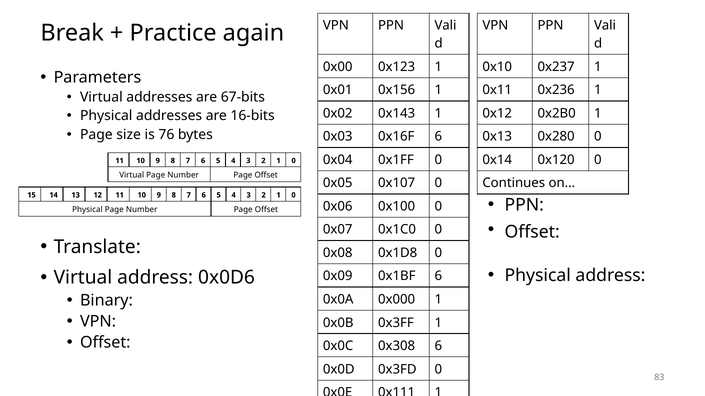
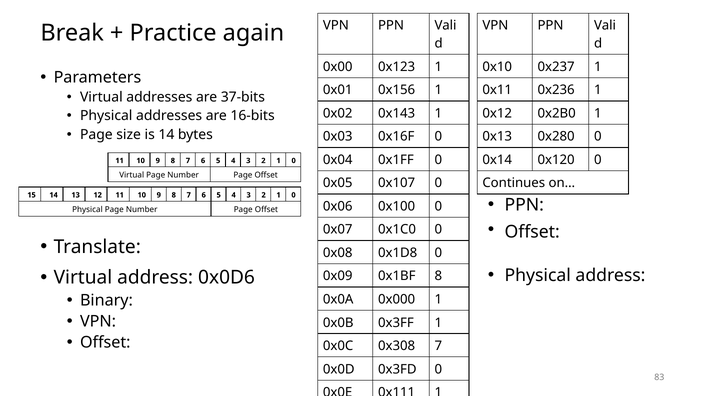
67-bits: 67-bits -> 37-bits (243, 97)
is 76: 76 -> 14 (166, 135)
0x16F 6: 6 -> 0 (438, 137)
0x1BF 6: 6 -> 8 (438, 277)
0x308 6: 6 -> 7 (438, 346)
